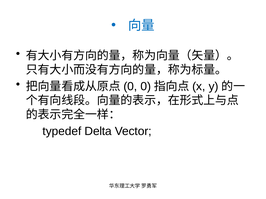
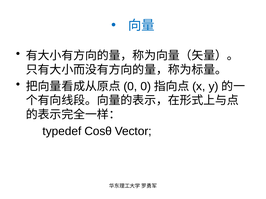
Delta: Delta -> Cosθ (98, 131)
